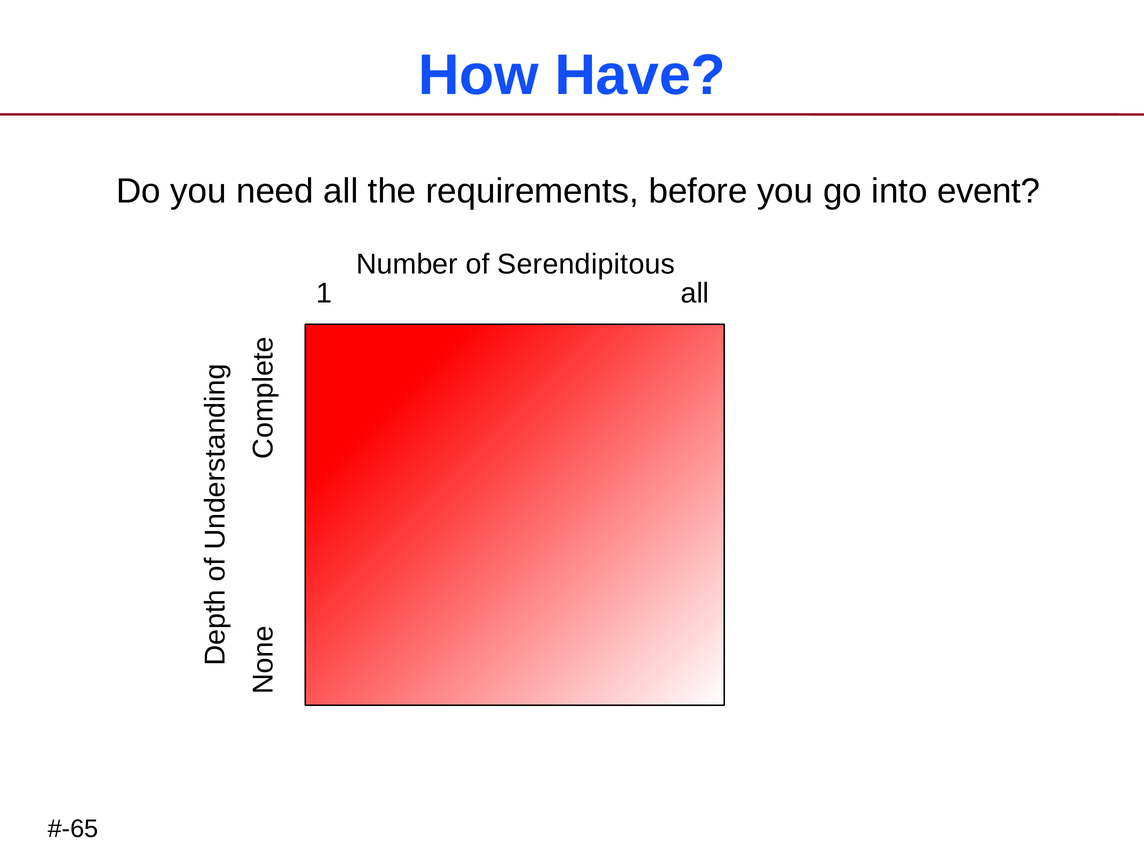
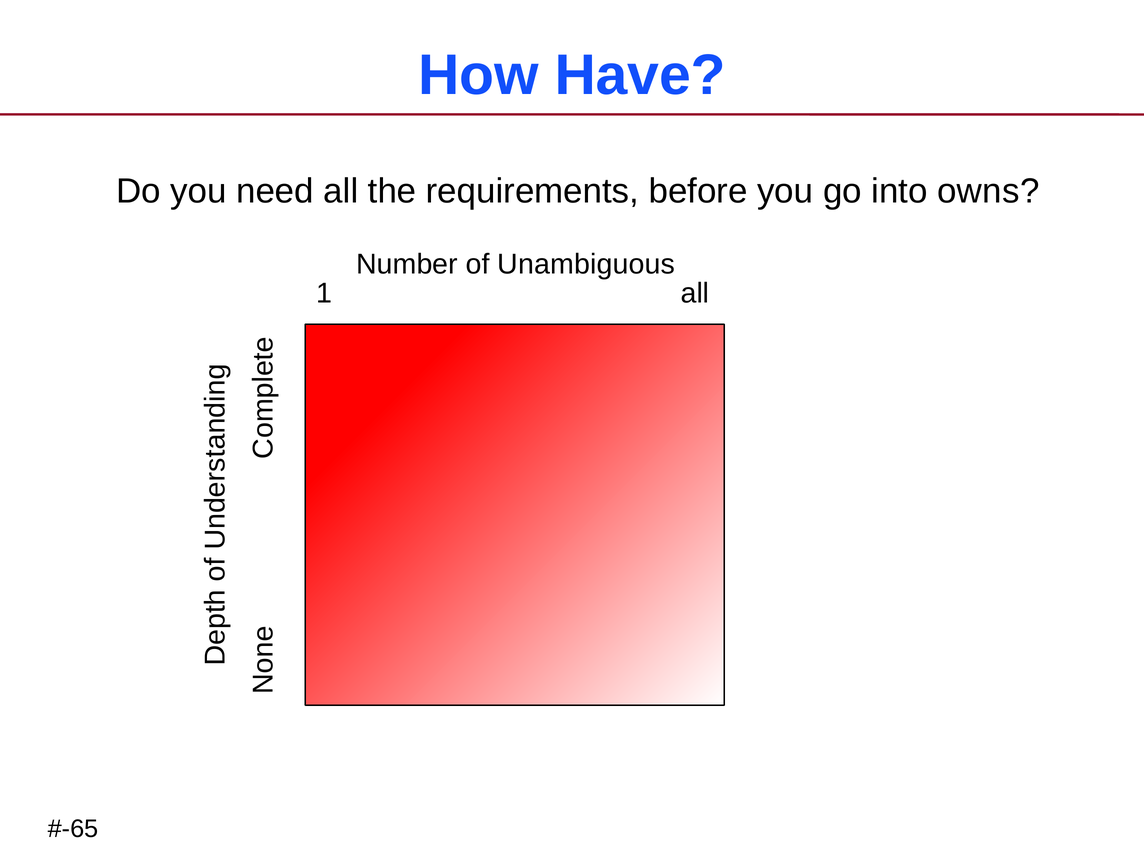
event: event -> owns (988, 191)
Serendipitous: Serendipitous -> Unambiguous (586, 265)
